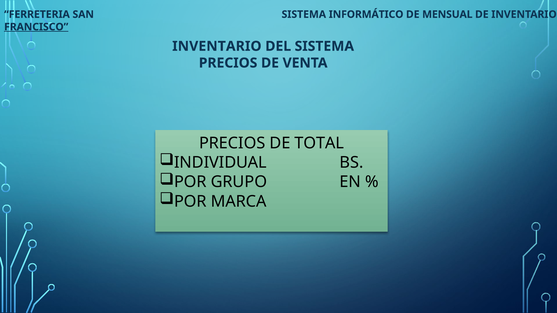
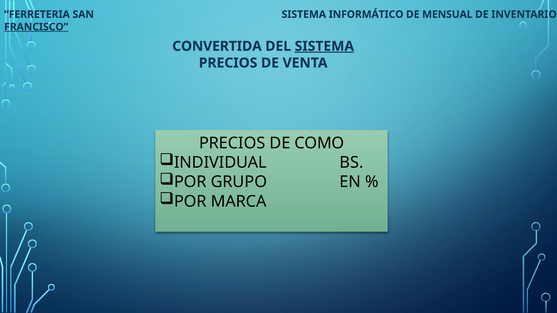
INVENTARIO: INVENTARIO -> CONVERTIDA (217, 46)
SISTEMA underline: none -> present (324, 46)
TOTAL: TOTAL -> COMO (319, 143)
